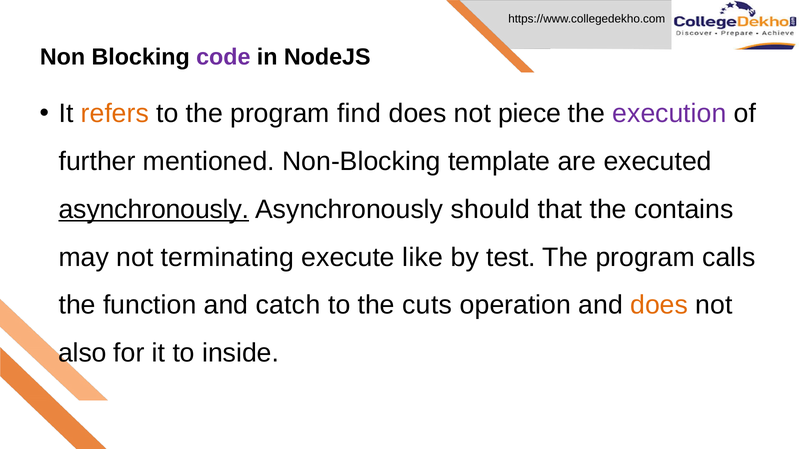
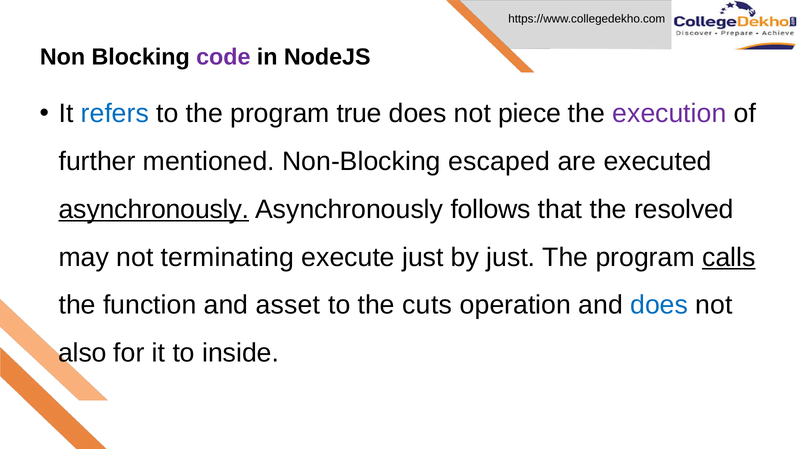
refers colour: orange -> blue (115, 114)
find: find -> true (359, 114)
template: template -> escaped (499, 162)
should: should -> follows (491, 210)
contains: contains -> resolved (684, 210)
execute like: like -> just (423, 258)
by test: test -> just (511, 258)
calls underline: none -> present (729, 258)
catch: catch -> asset (288, 305)
does colour: orange -> blue (659, 305)
